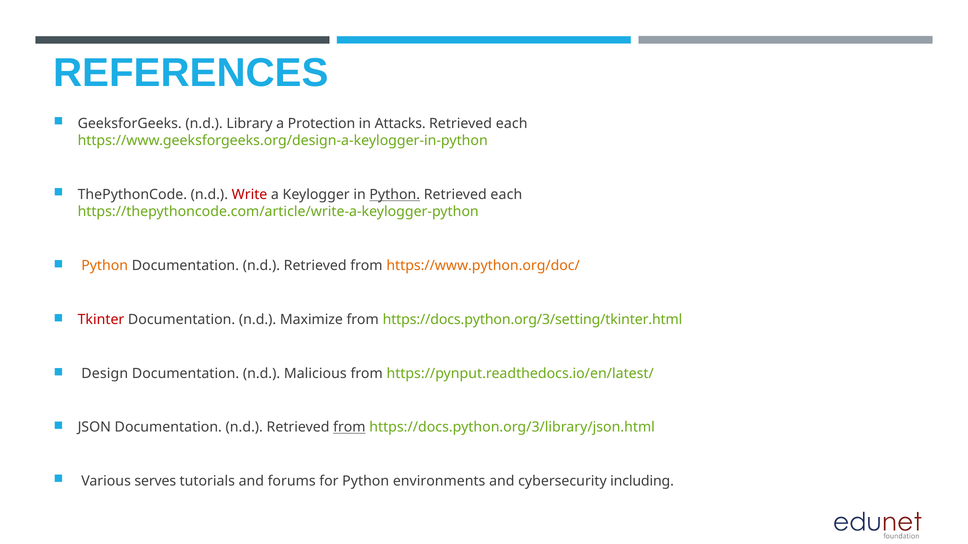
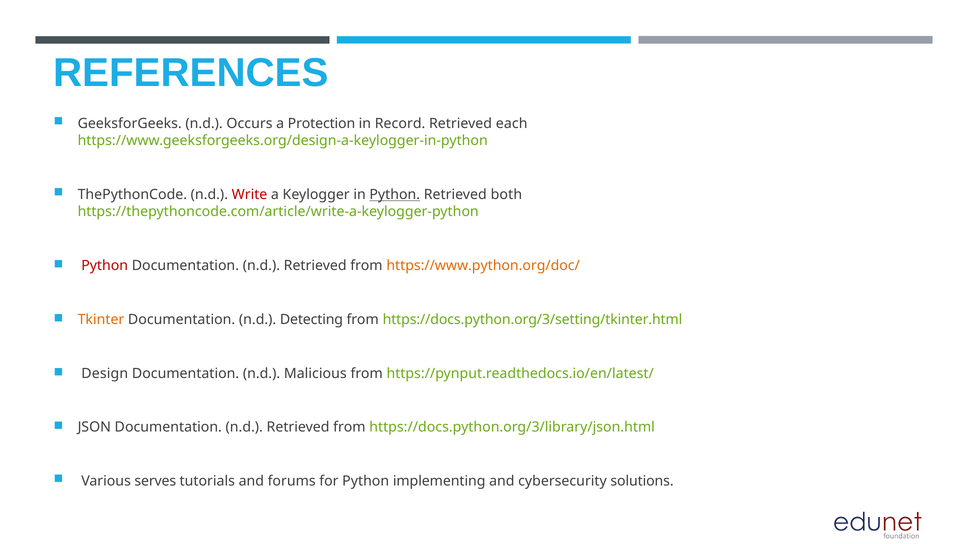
Library: Library -> Occurs (250, 124)
Attacks: Attacks -> Record (400, 124)
each: each -> both (506, 195)
Python colour: orange -> red (105, 266)
Tkinter colour: red -> orange (101, 320)
Maximize: Maximize -> Detecting (311, 320)
from underline: present -> none (349, 428)
environments: environments -> implementing (439, 482)
including: including -> solutions (642, 482)
